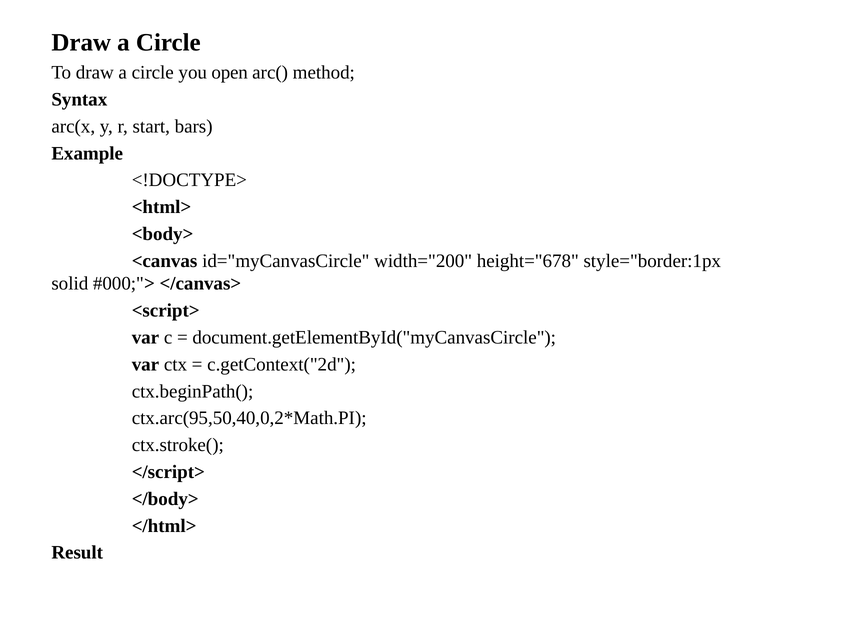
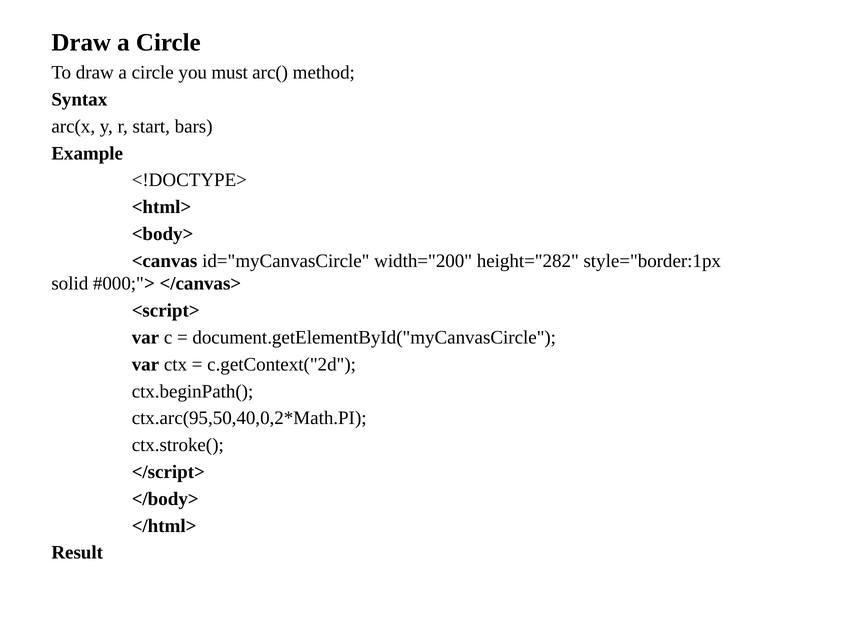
open: open -> must (230, 73)
height="678: height="678 -> height="282 (528, 261)
